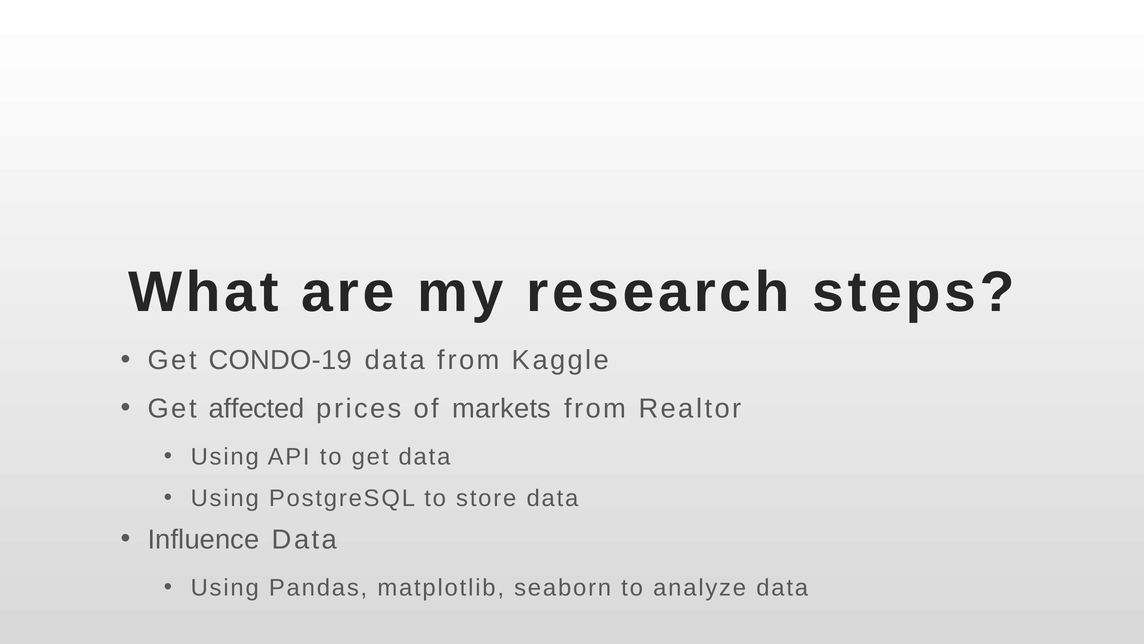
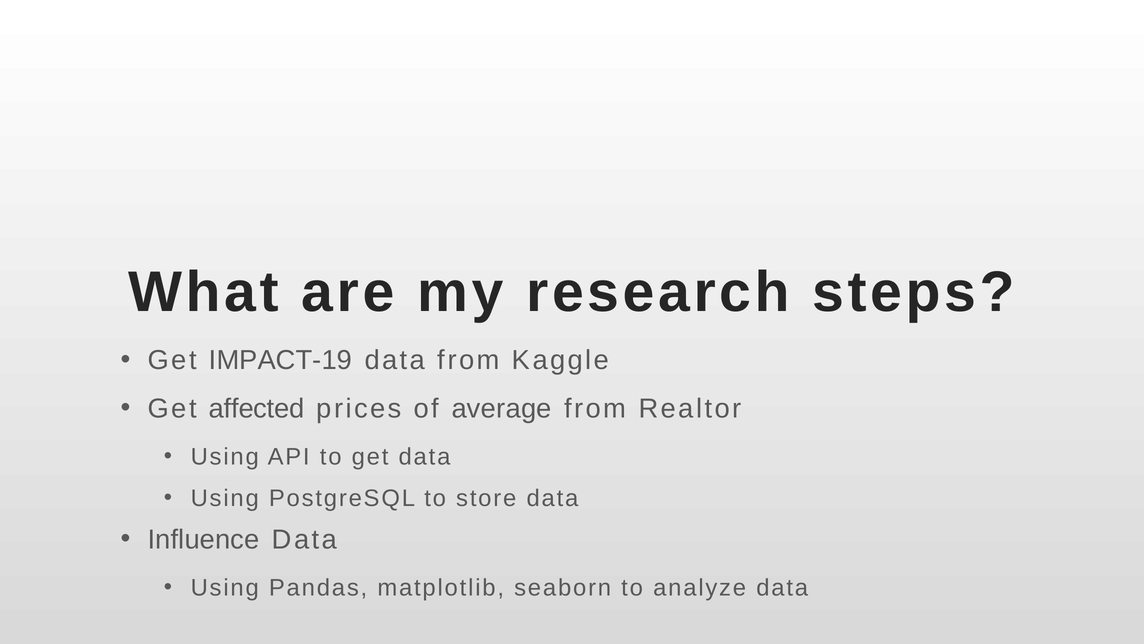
CONDO-19: CONDO-19 -> IMPACT-19 (281, 360)
markets: markets -> average (502, 408)
